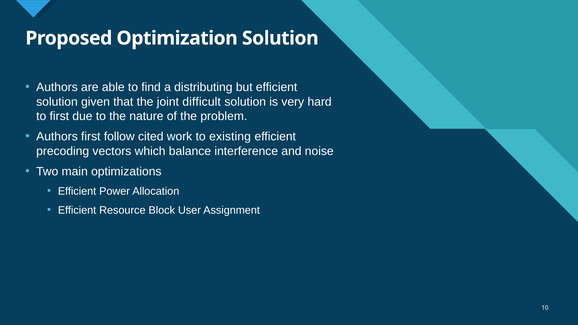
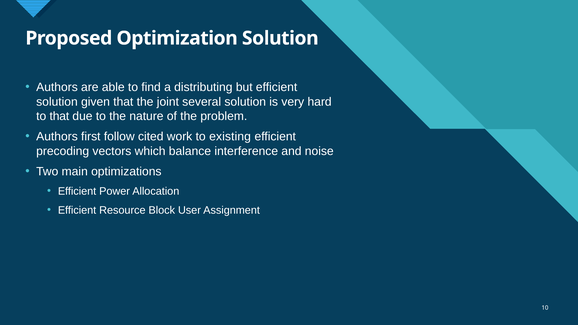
difficult: difficult -> several (202, 102)
to first: first -> that (59, 116)
